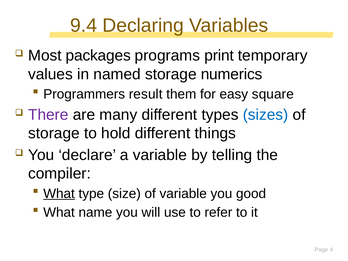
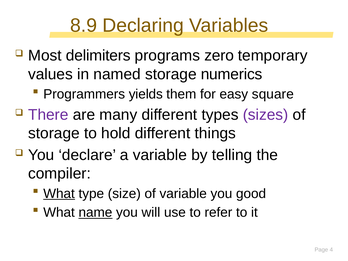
9.4: 9.4 -> 8.9 (84, 25)
packages: packages -> delimiters (98, 56)
print: print -> zero (219, 56)
result: result -> yields (146, 94)
sizes colour: blue -> purple (266, 115)
name underline: none -> present (95, 213)
